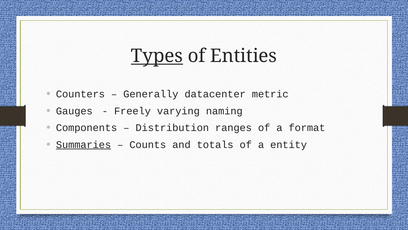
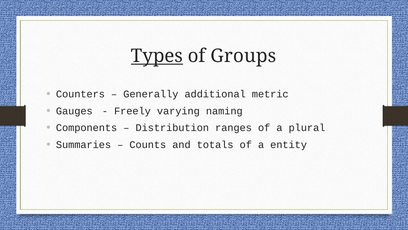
Entities: Entities -> Groups (243, 56)
datacenter: datacenter -> additional (215, 94)
format: format -> plural (307, 128)
Summaries underline: present -> none (84, 144)
